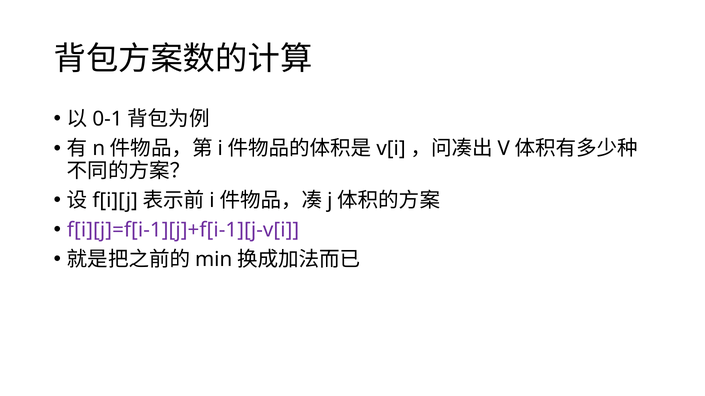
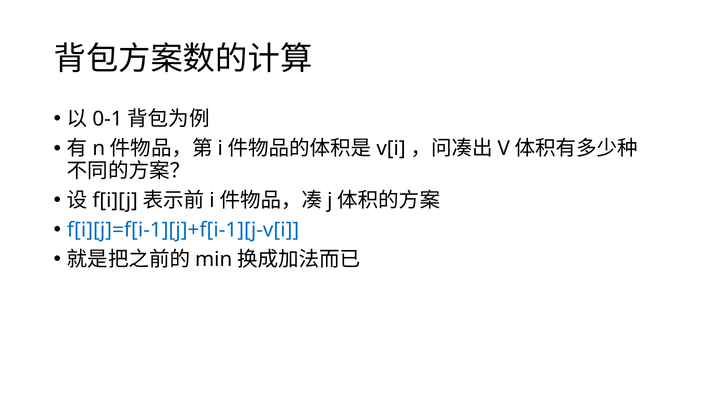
f[i][j]=f[i-1][j]+f[i-1][j-v[i colour: purple -> blue (183, 230)
